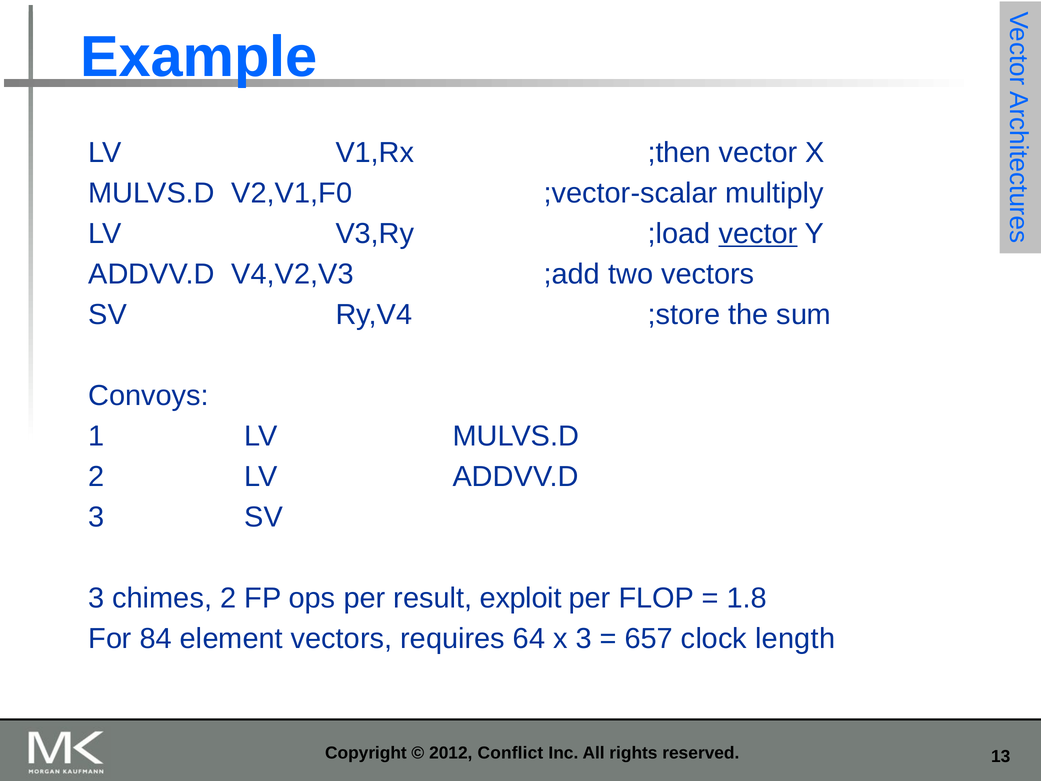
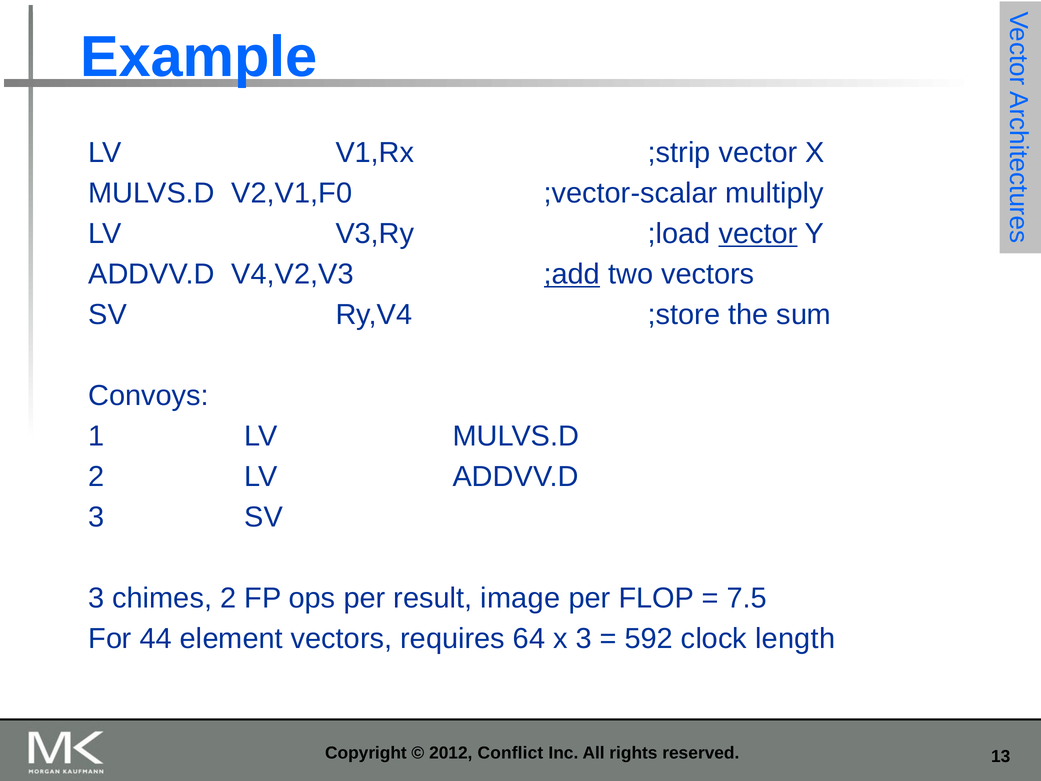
;then: ;then -> ;strip (679, 153)
;add underline: none -> present (572, 274)
exploit: exploit -> image (520, 598)
1.8: 1.8 -> 7.5 (747, 598)
84: 84 -> 44 (156, 639)
657: 657 -> 592 (649, 639)
